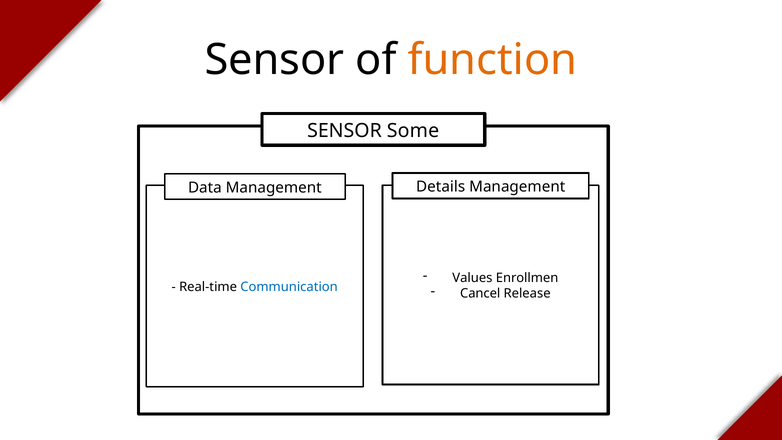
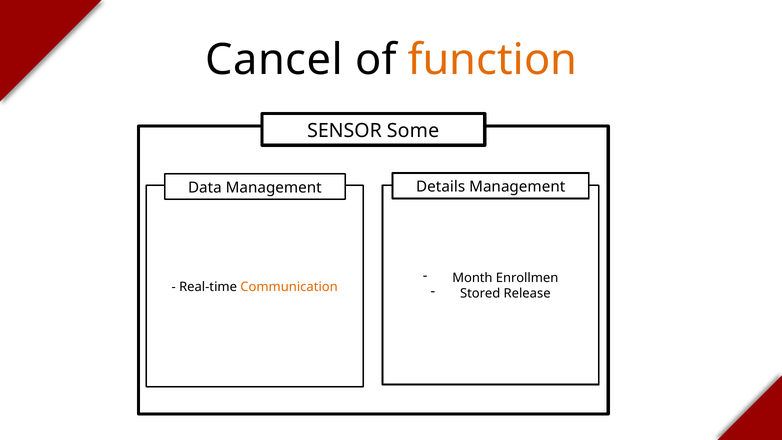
Sensor: Sensor -> Cancel (274, 60)
Values: Values -> Month (472, 278)
Communication colour: blue -> orange (289, 287)
Cancel: Cancel -> Stored (480, 294)
